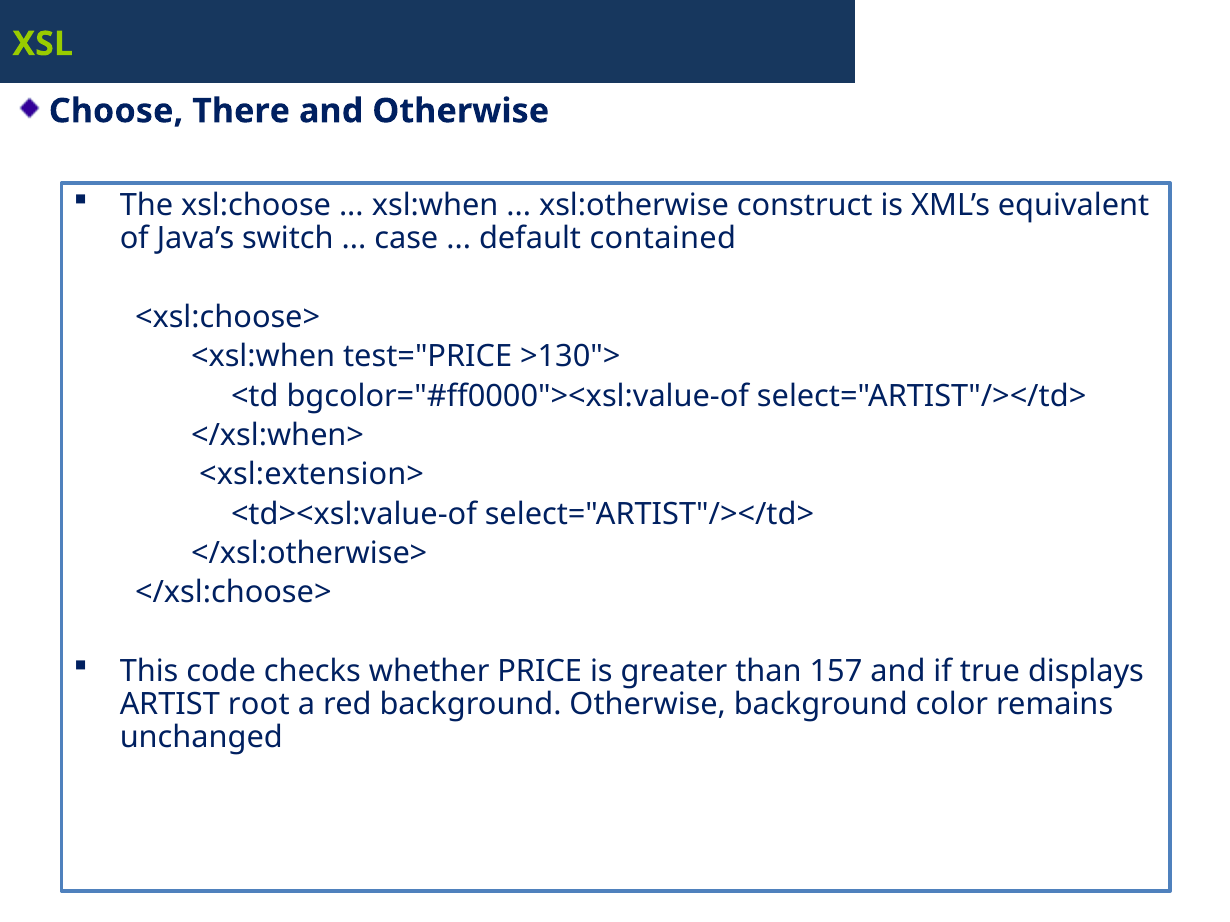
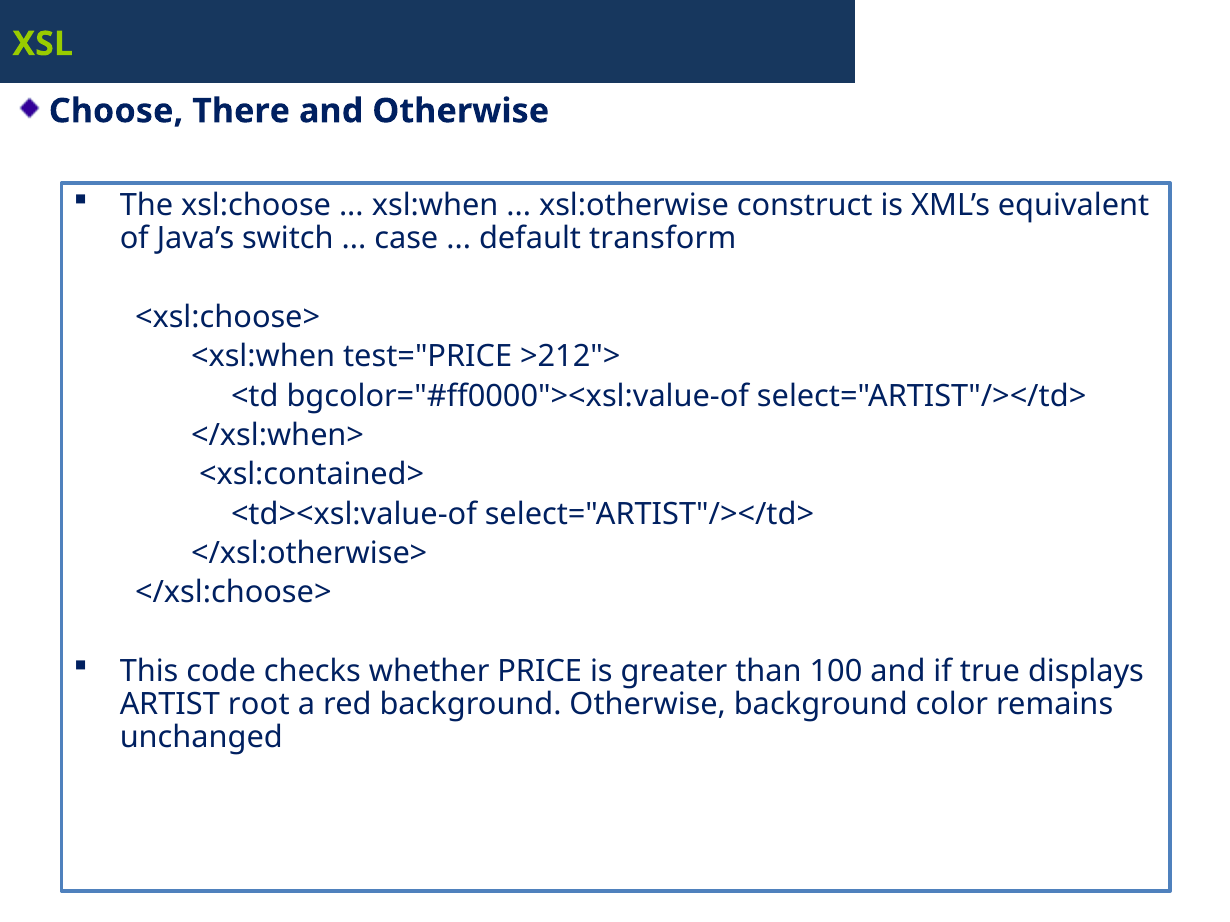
contained: contained -> transform (663, 239)
>130">: >130"> -> >212"> (570, 357)
<xsl:extension>: <xsl:extension> -> <xsl:contained> (312, 475)
157: 157 -> 100 (836, 672)
